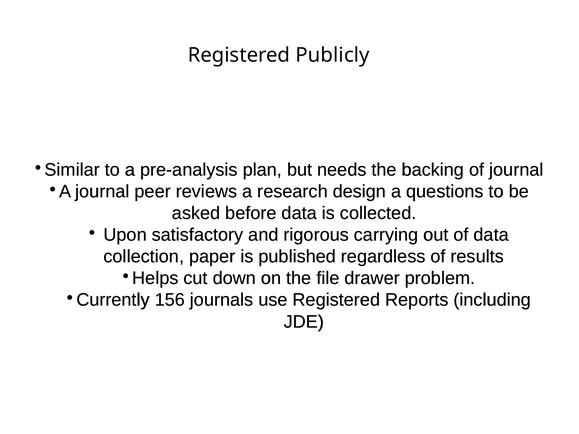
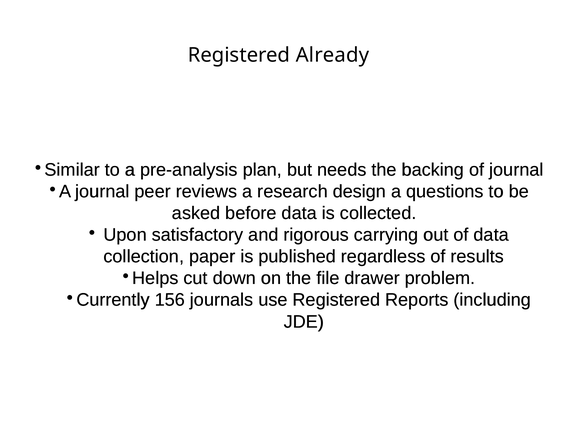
Publicly: Publicly -> Already (333, 55)
